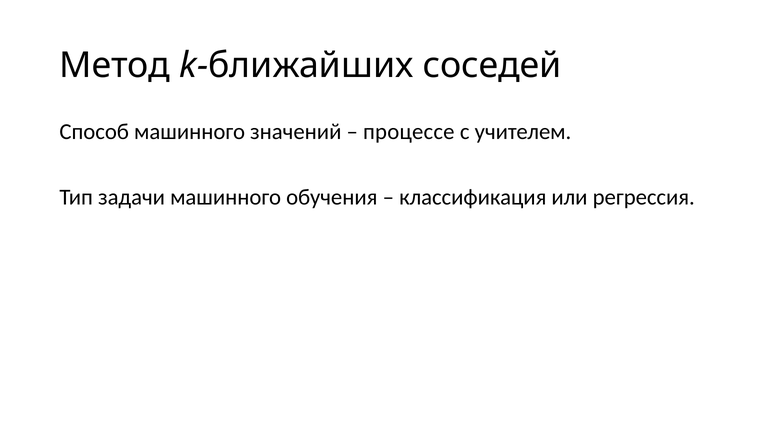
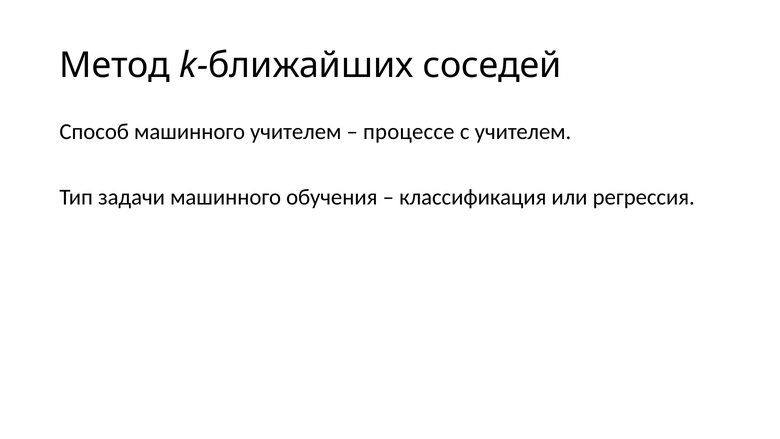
машинного значений: значений -> учителем (296, 132)
